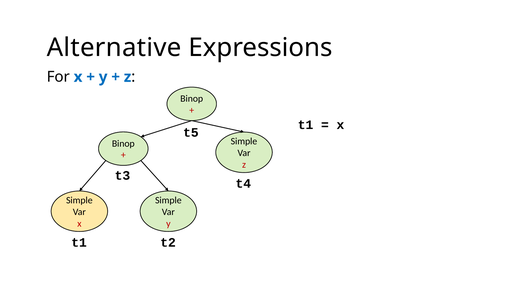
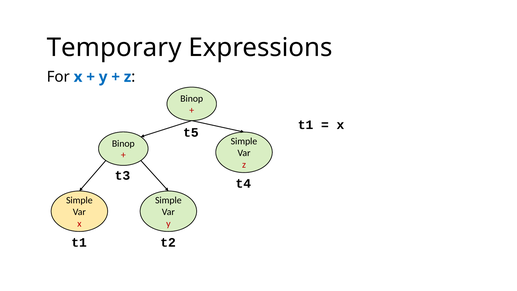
Alternative: Alternative -> Temporary (114, 48)
